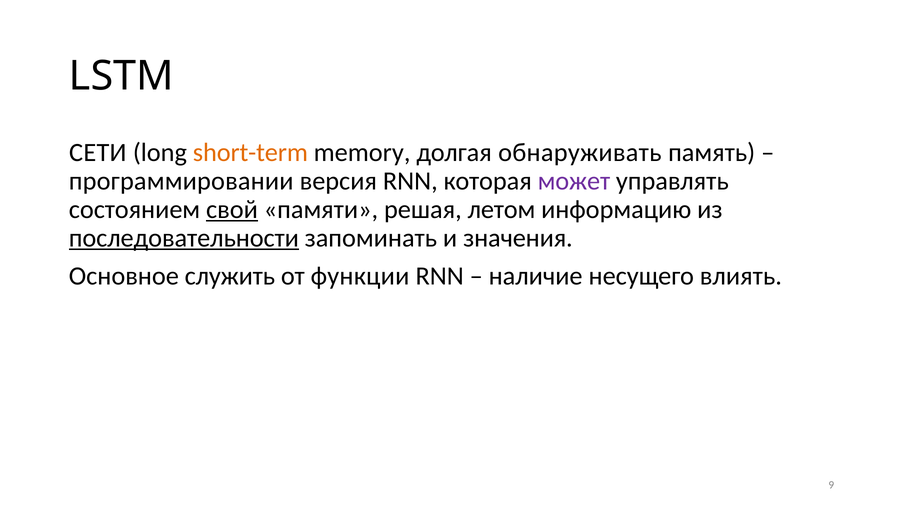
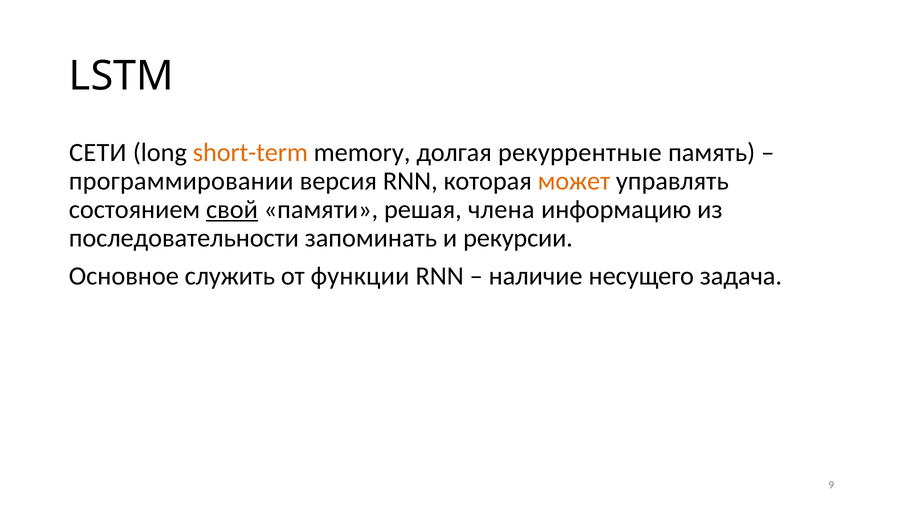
обнаруживать: обнаруживать -> рекуррентные (580, 153)
может colour: purple -> orange (574, 181)
летом: летом -> члена (501, 210)
последовательности underline: present -> none (184, 238)
значения: значения -> рекурсии (518, 238)
влиять: влиять -> задача (741, 276)
